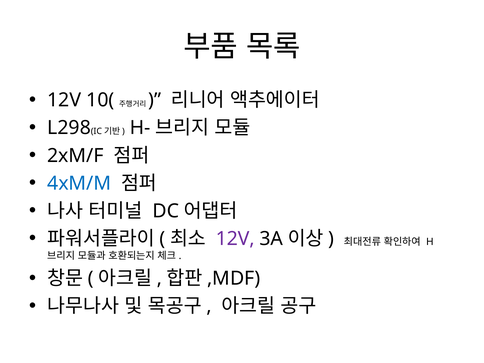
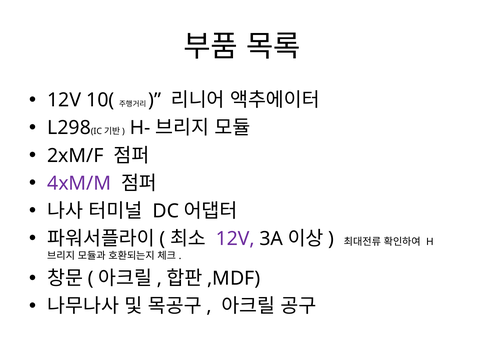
4xM/M colour: blue -> purple (79, 183)
